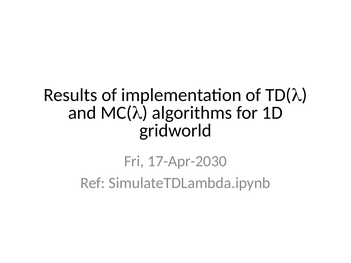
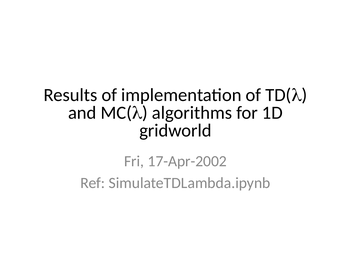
17-Apr-2030: 17-Apr-2030 -> 17-Apr-2002 (187, 161)
